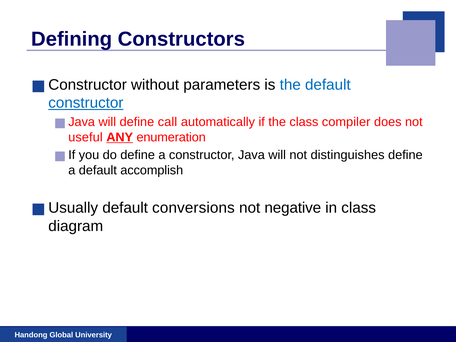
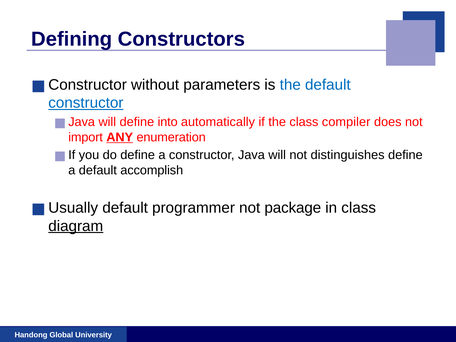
call: call -> into (168, 122)
useful: useful -> import (86, 137)
conversions: conversions -> programmer (194, 208)
negative: negative -> package (293, 208)
diagram underline: none -> present (76, 226)
